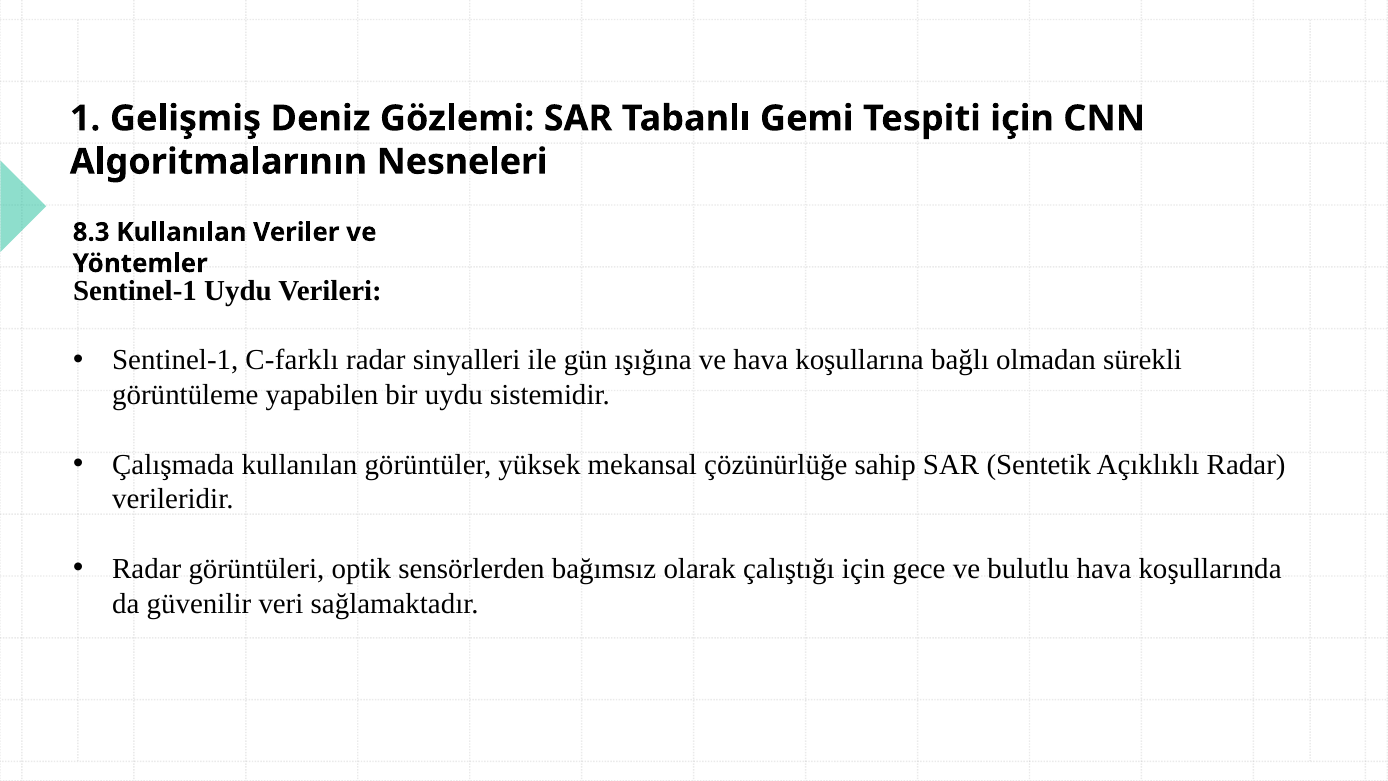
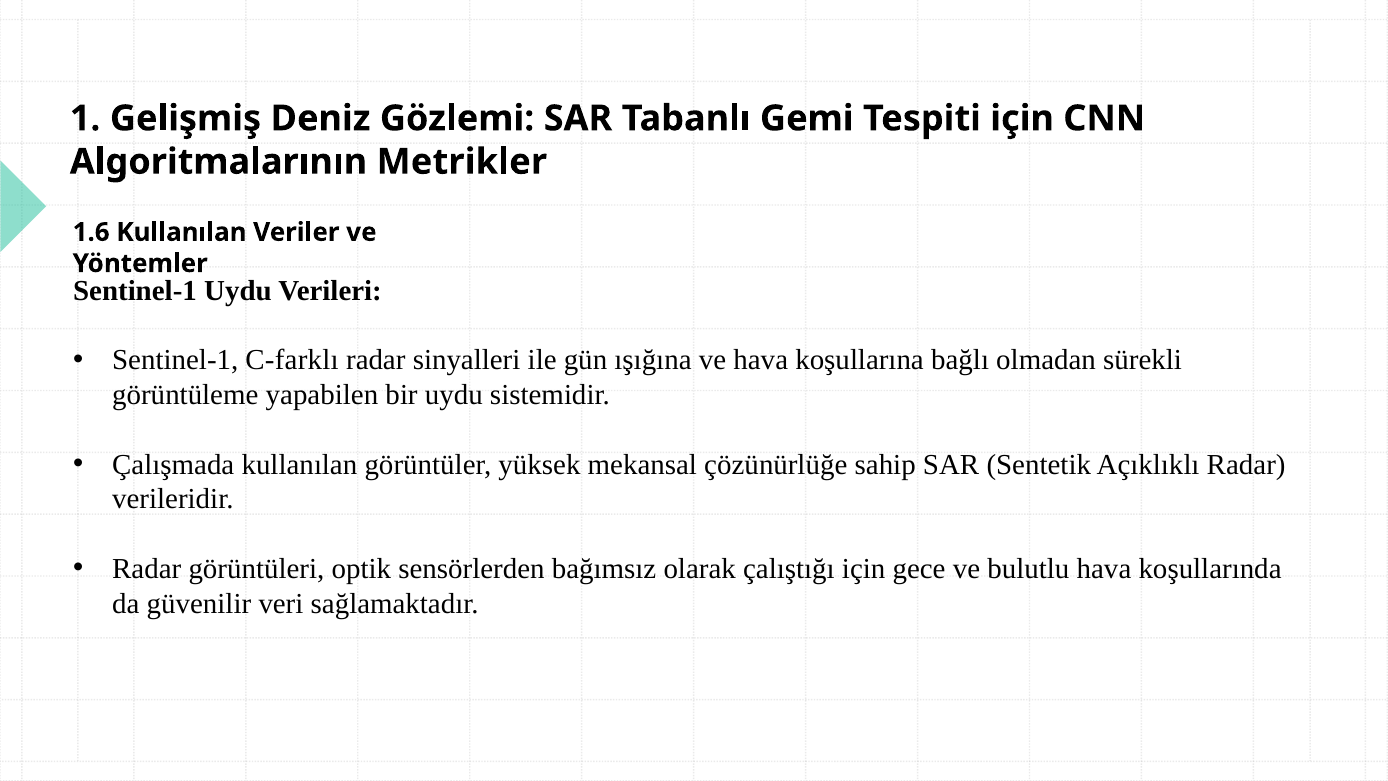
Nesneleri: Nesneleri -> Metrikler (462, 162)
8.3: 8.3 -> 1.6 (91, 232)
